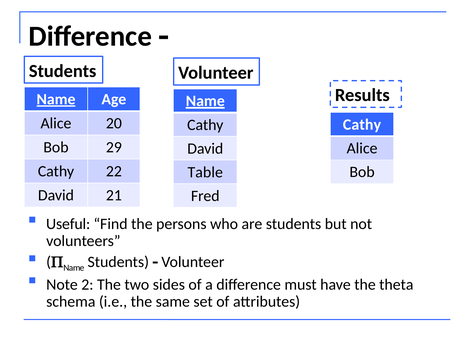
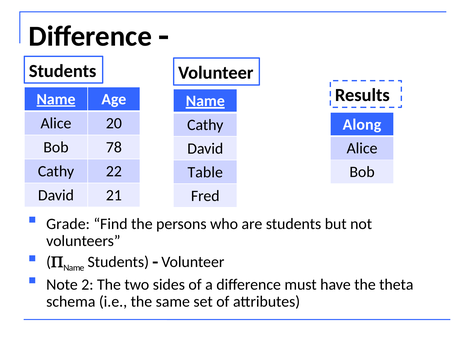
Cathy: Cathy -> Along (362, 125)
29: 29 -> 78 (114, 147)
Useful: Useful -> Grade (68, 224)
